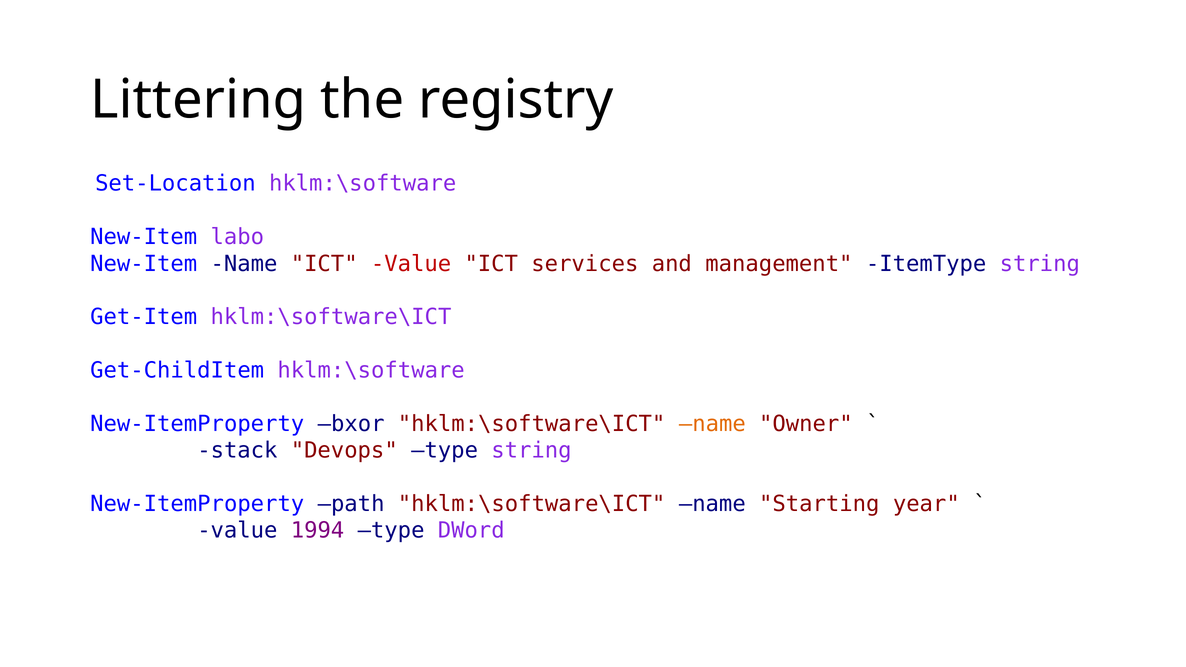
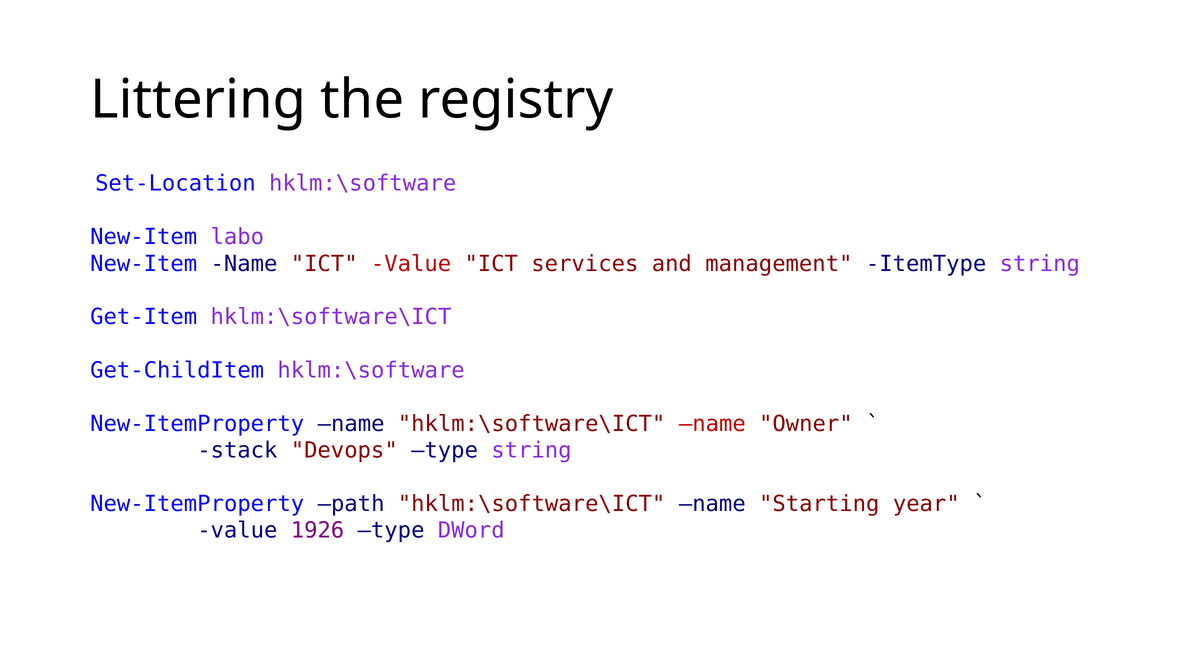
New-ItemProperty bxor: bxor -> name (351, 424)
name colour: orange -> red (712, 424)
1994: 1994 -> 1926 (318, 531)
